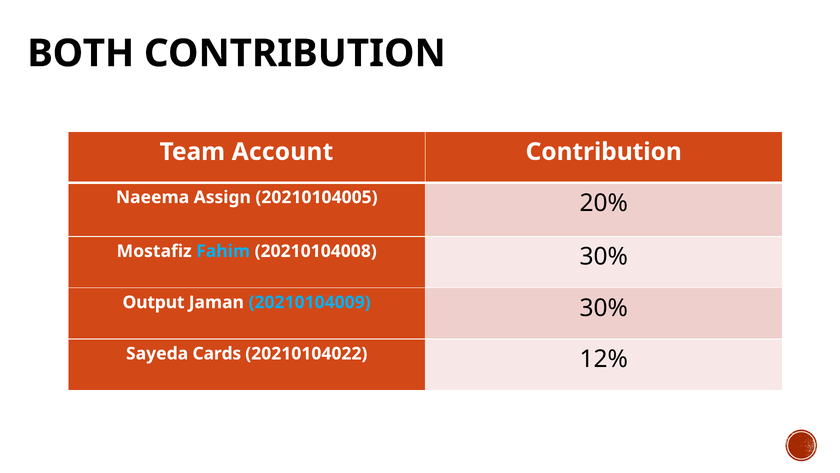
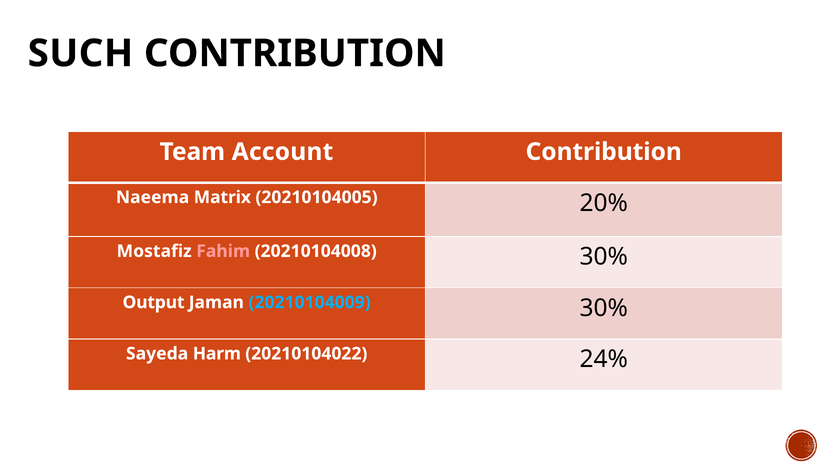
BOTH: BOTH -> SUCH (80, 53)
Assign: Assign -> Matrix (222, 197)
Fahim colour: light blue -> pink (223, 251)
Cards: Cards -> Harm (217, 353)
12%: 12% -> 24% (604, 359)
